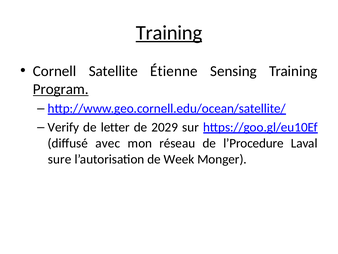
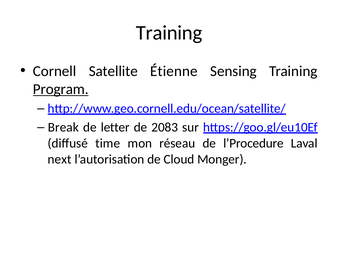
Training underline: present -> none (169, 33)
Verify: Verify -> Break (63, 127)
2029: 2029 -> 2083 (165, 127)
avec: avec -> time (108, 143)
sure: sure -> next (60, 159)
Week: Week -> Cloud (179, 159)
